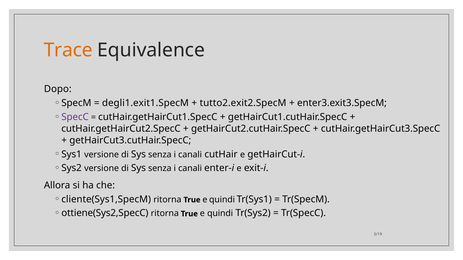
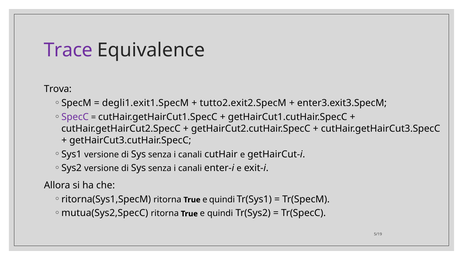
Trace colour: orange -> purple (68, 50)
Dopo: Dopo -> Trova (58, 89)
cliente(Sys1,SpecM: cliente(Sys1,SpecM -> ritorna(Sys1,SpecM (106, 200)
ottiene(Sys2,SpecC: ottiene(Sys2,SpecC -> mutua(Sys2,SpecC (105, 214)
